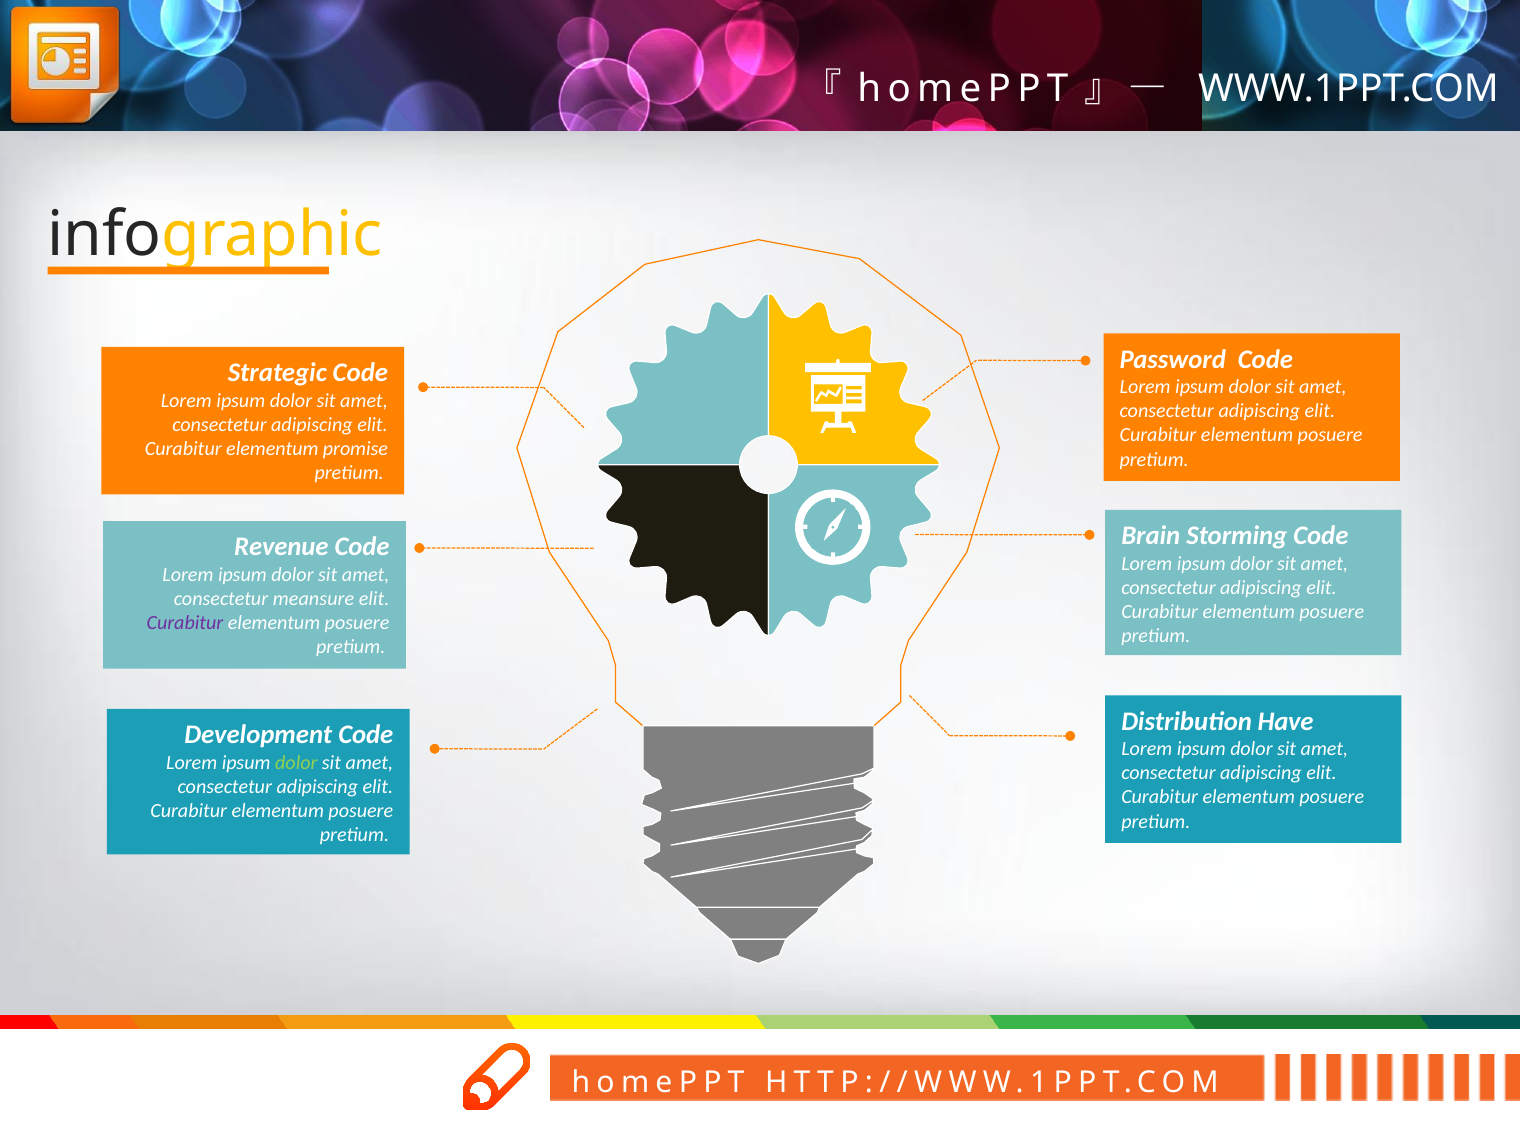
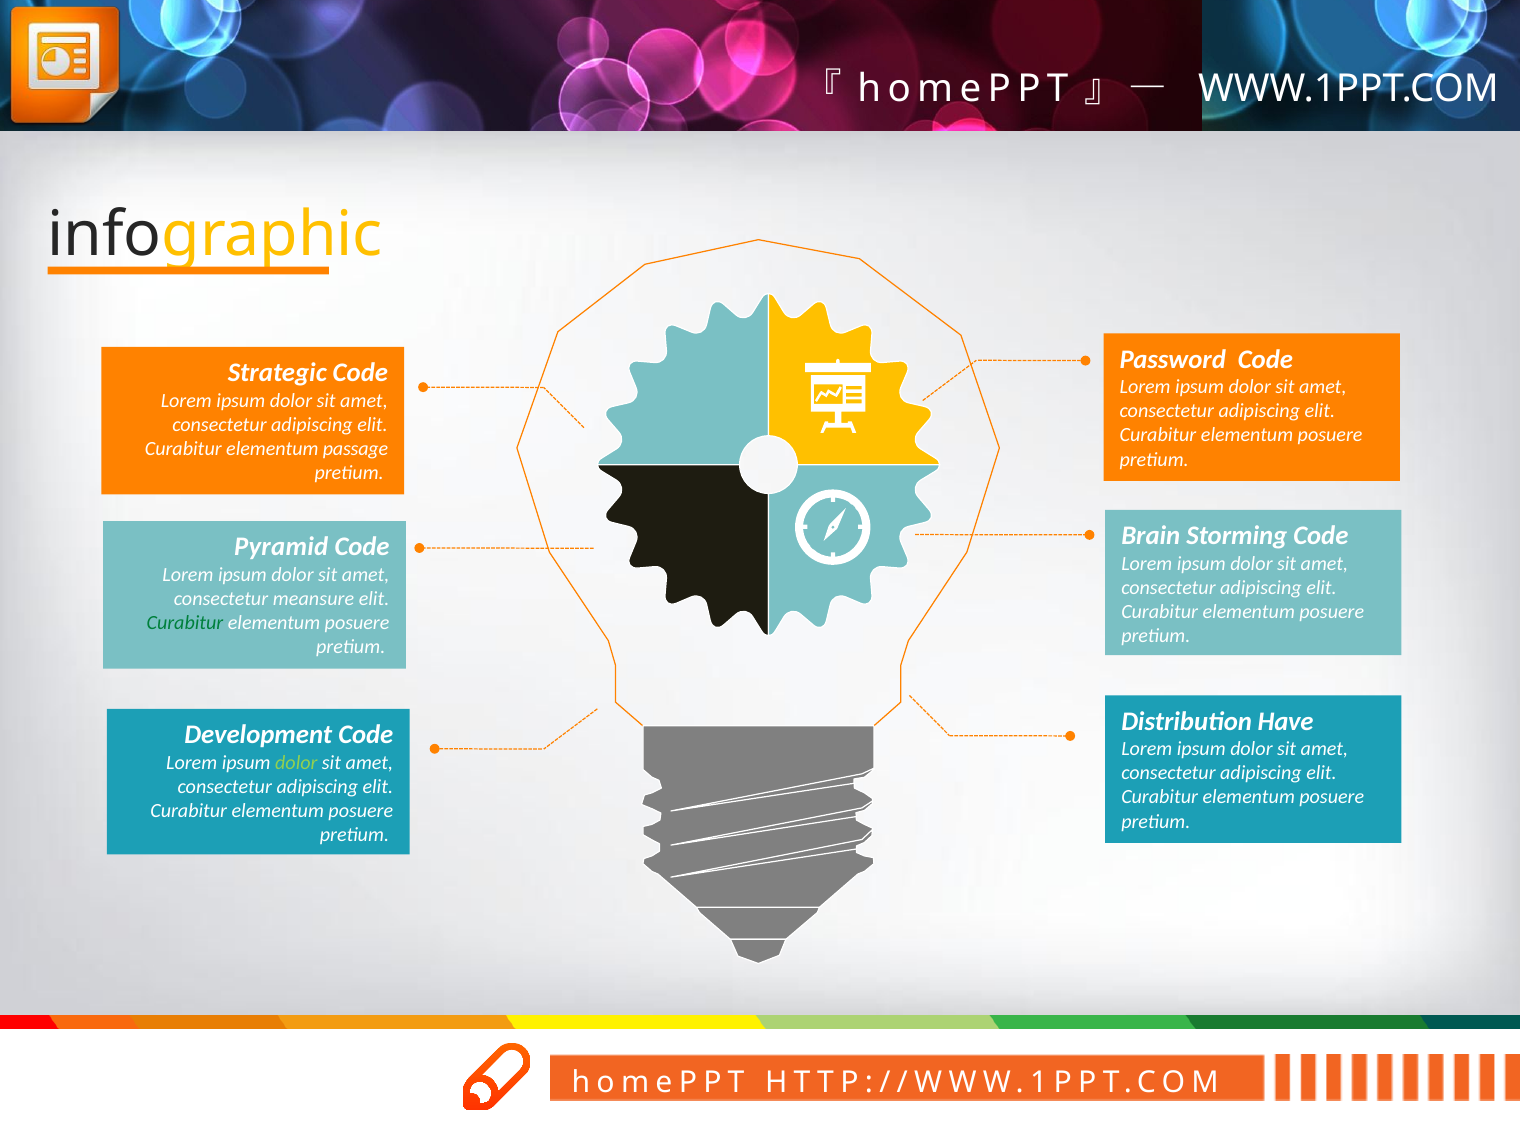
promise: promise -> passage (355, 449)
Revenue: Revenue -> Pyramid (281, 547)
Curabitur colour: purple -> green (185, 623)
